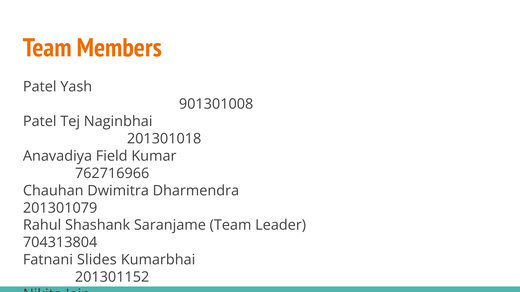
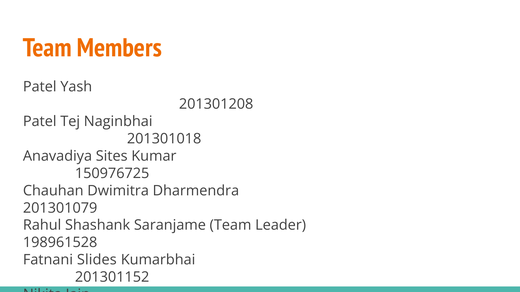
901301008: 901301008 -> 201301208 (216, 104)
Field: Field -> Sites (112, 156)
762716966: 762716966 -> 150976725 (112, 174)
704313804: 704313804 -> 198961528 (60, 243)
